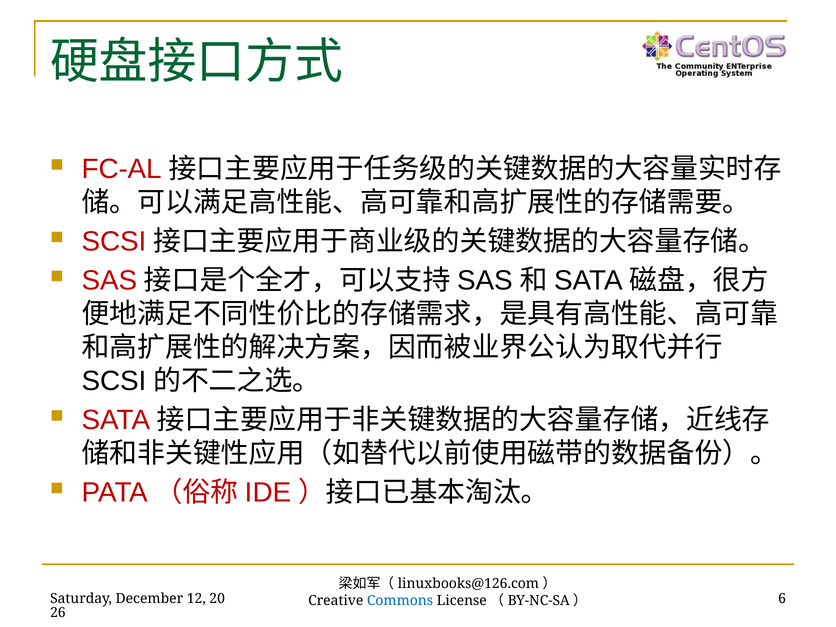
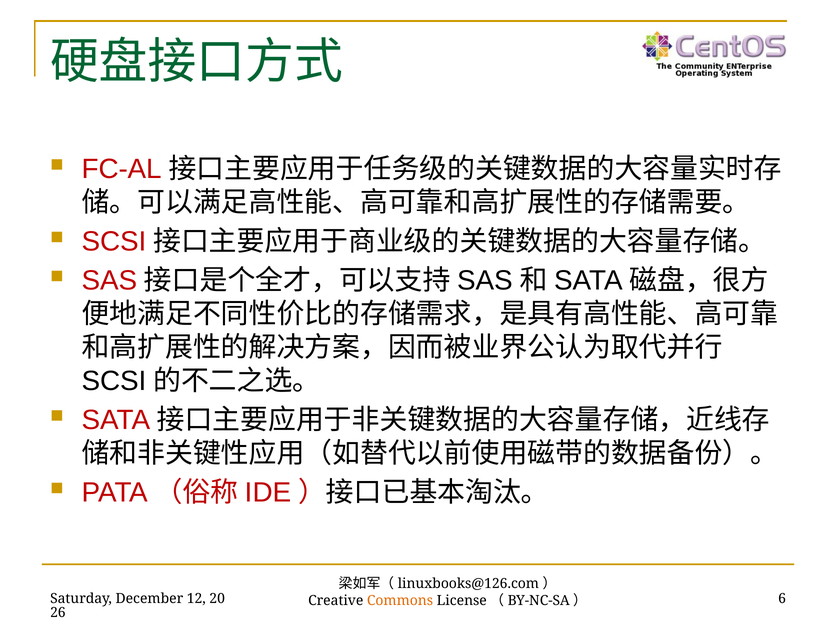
Commons colour: blue -> orange (400, 600)
